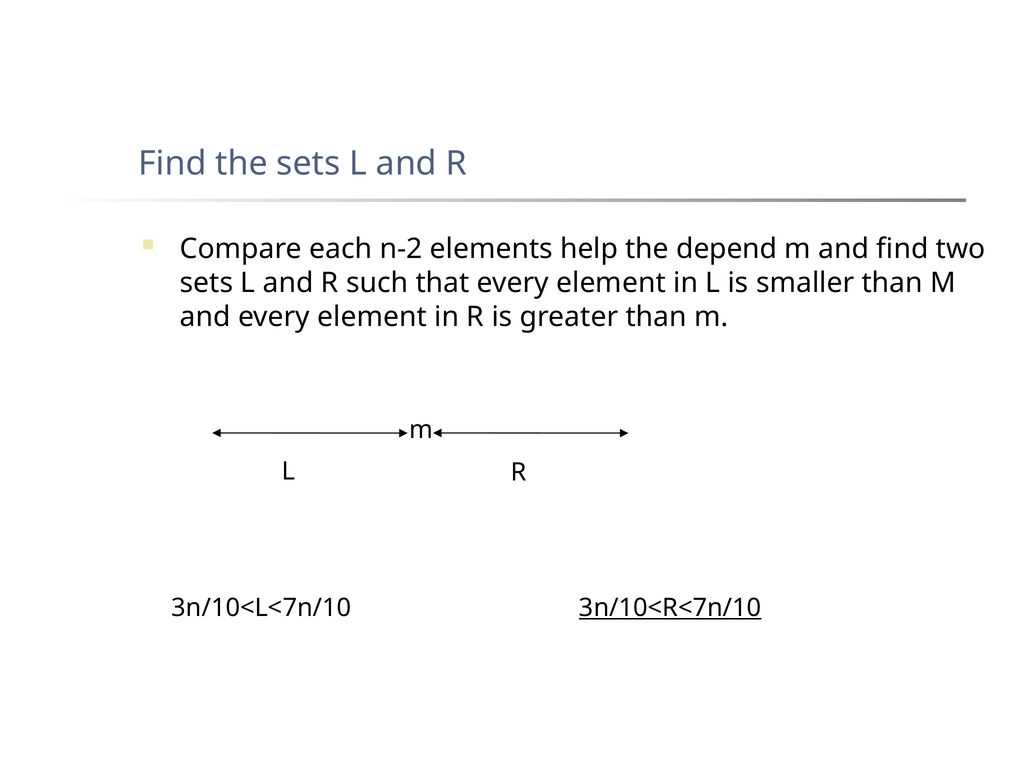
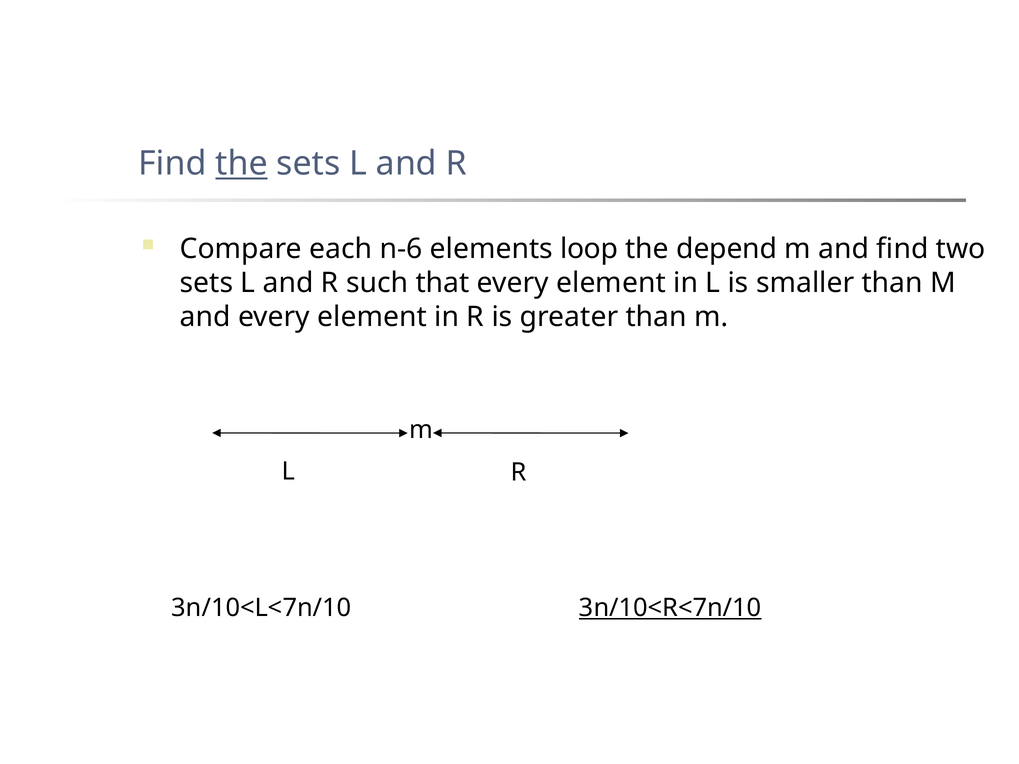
the underline: none -> present (242, 164)
n-2: n-2 -> n-6 (401, 249)
help: help -> loop (589, 249)
